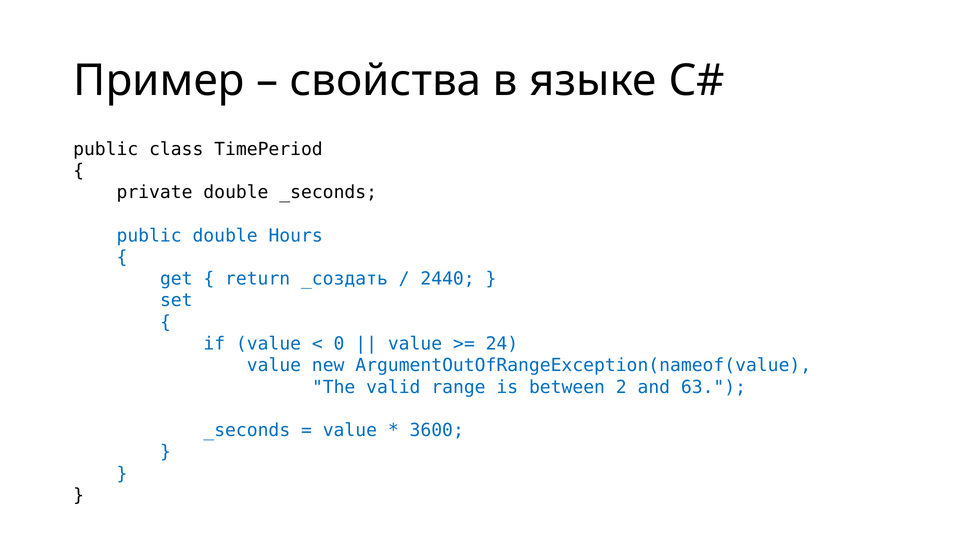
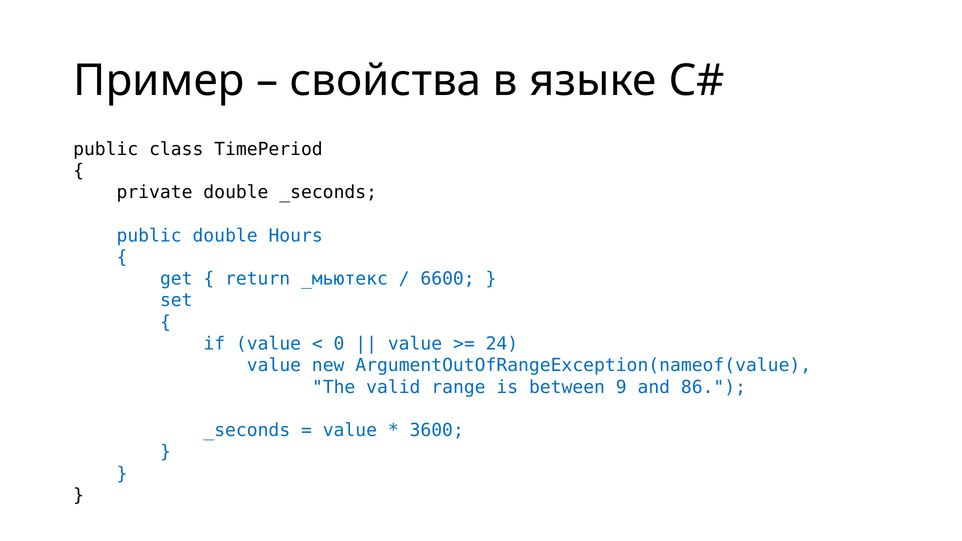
_создать: _создать -> _мьютекс (344, 279)
2440: 2440 -> 6600 (448, 279)
2: 2 -> 9 (621, 387)
63: 63 -> 86 (713, 387)
